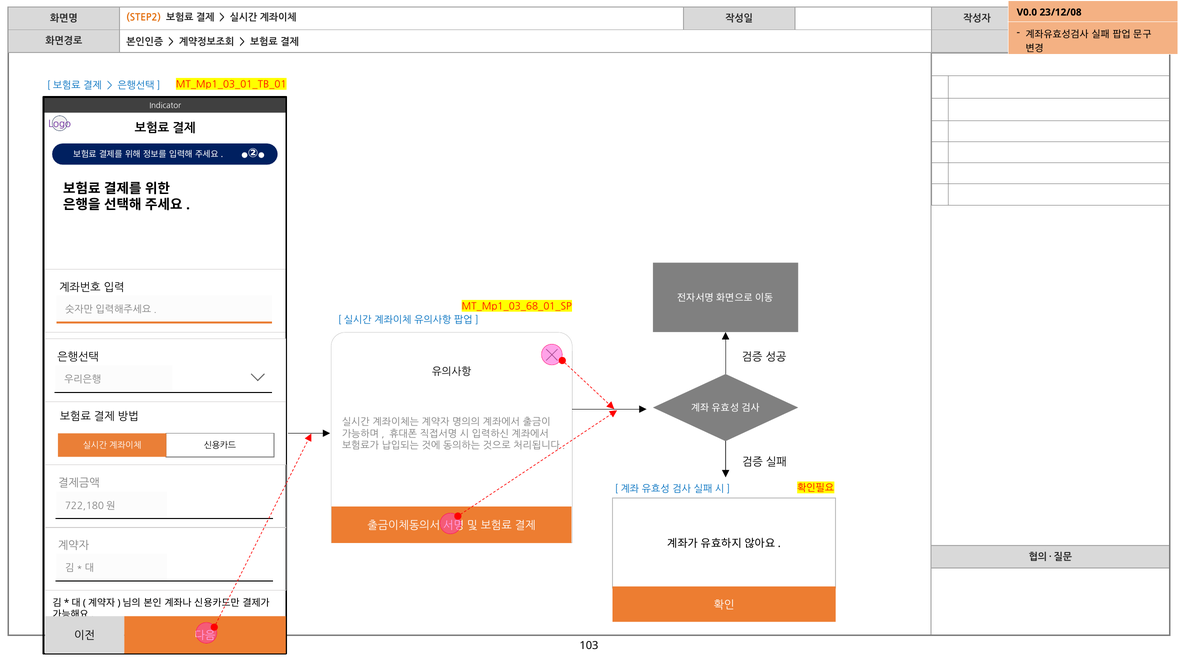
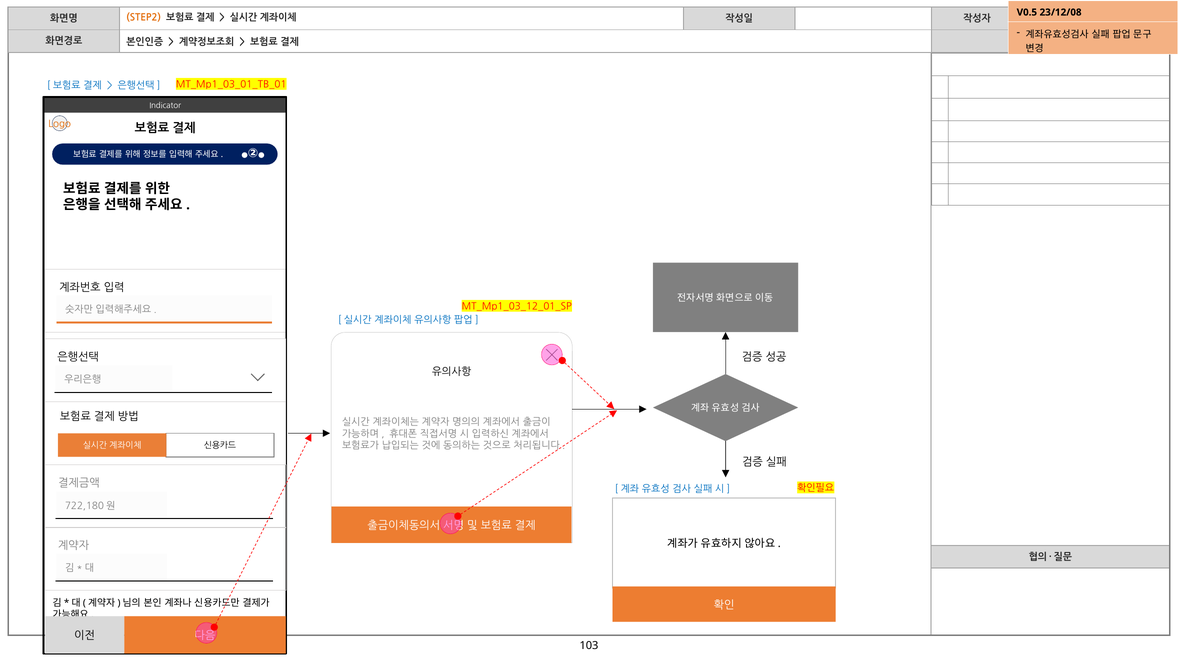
V0.0: V0.0 -> V0.5 (1027, 12)
Logo colour: purple -> orange (60, 124)
MT_Mp1_03_68_01_SP: MT_Mp1_03_68_01_SP -> MT_Mp1_03_12_01_SP (517, 306)
